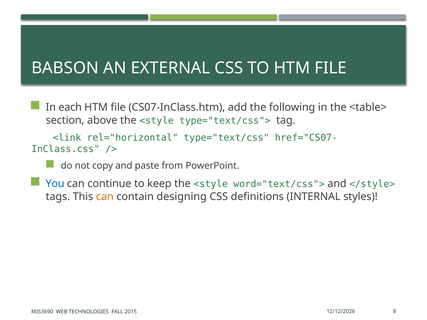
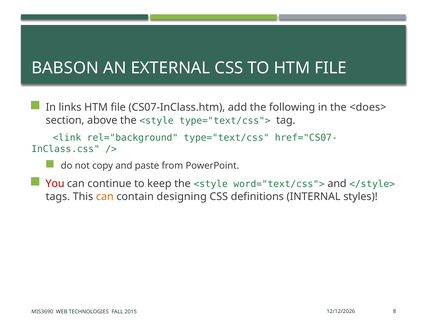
each: each -> links (70, 107)
<table>: <table> -> <does> (368, 107)
rel="horizontal: rel="horizontal -> rel="background (132, 138)
You colour: blue -> red (55, 184)
